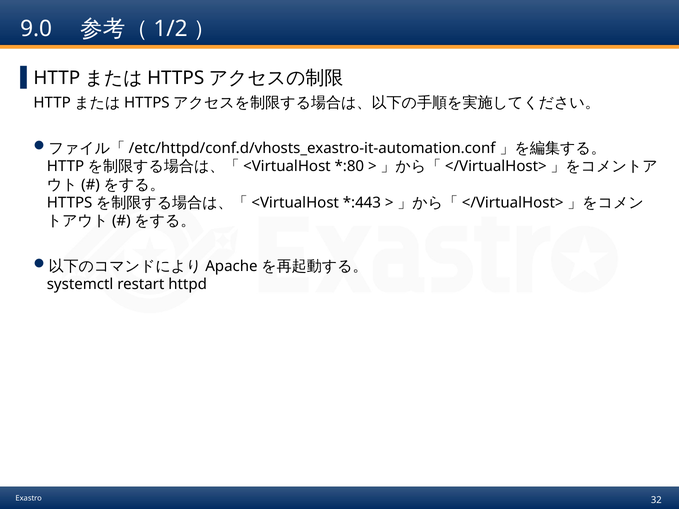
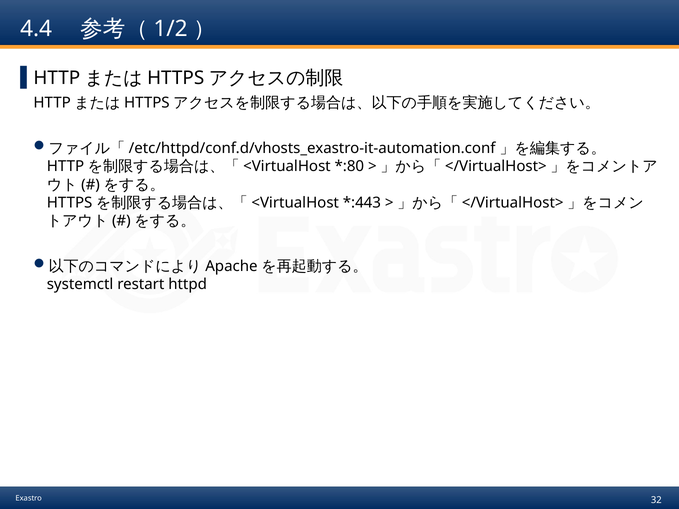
9.0: 9.0 -> 4.4 (36, 29)
